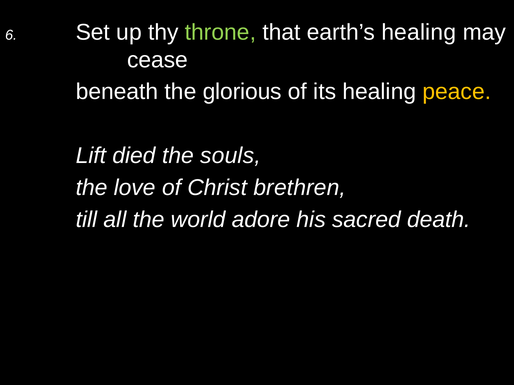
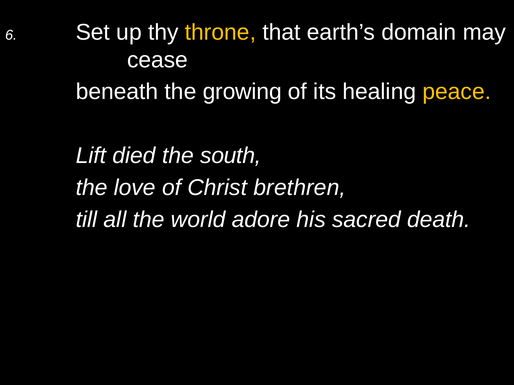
throne colour: light green -> yellow (220, 33)
earth’s healing: healing -> domain (419, 33)
glorious: glorious -> growing (242, 92)
souls: souls -> south (231, 156)
